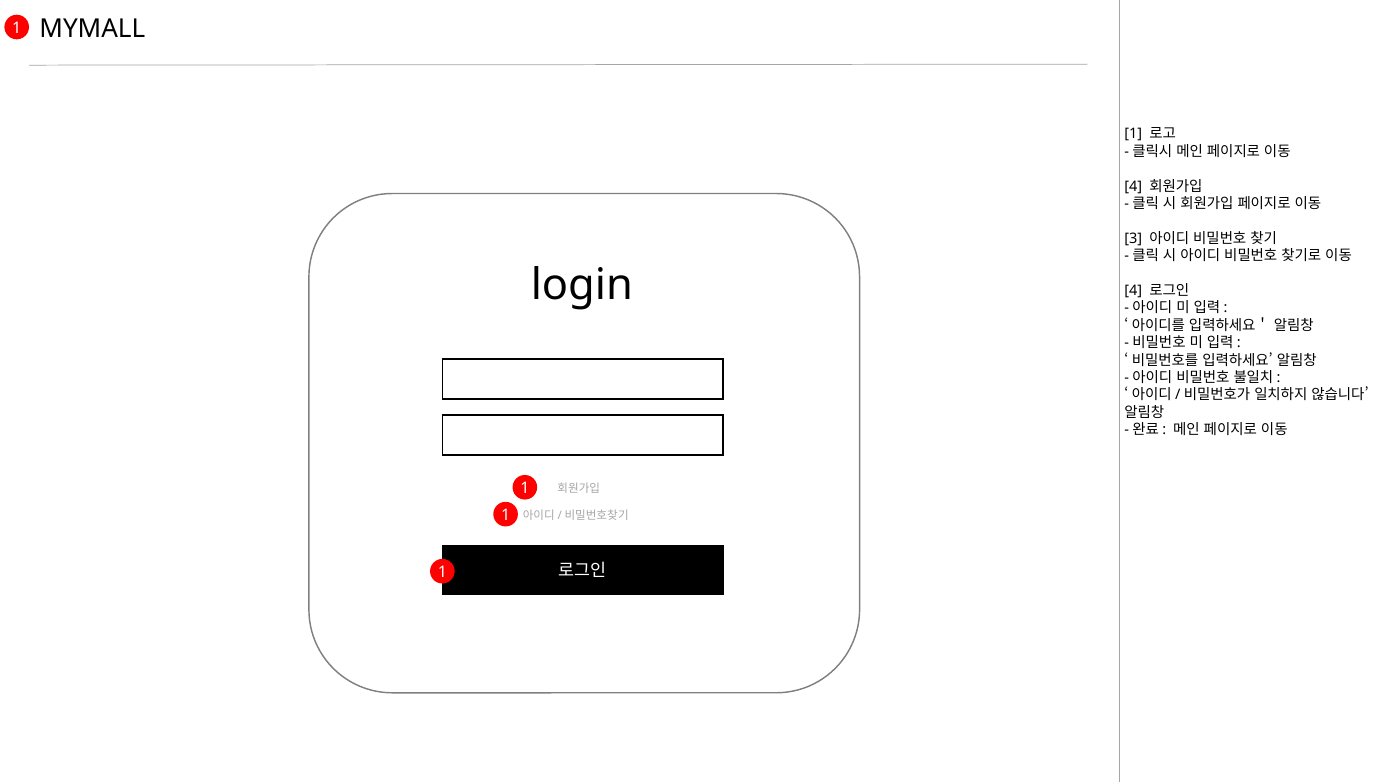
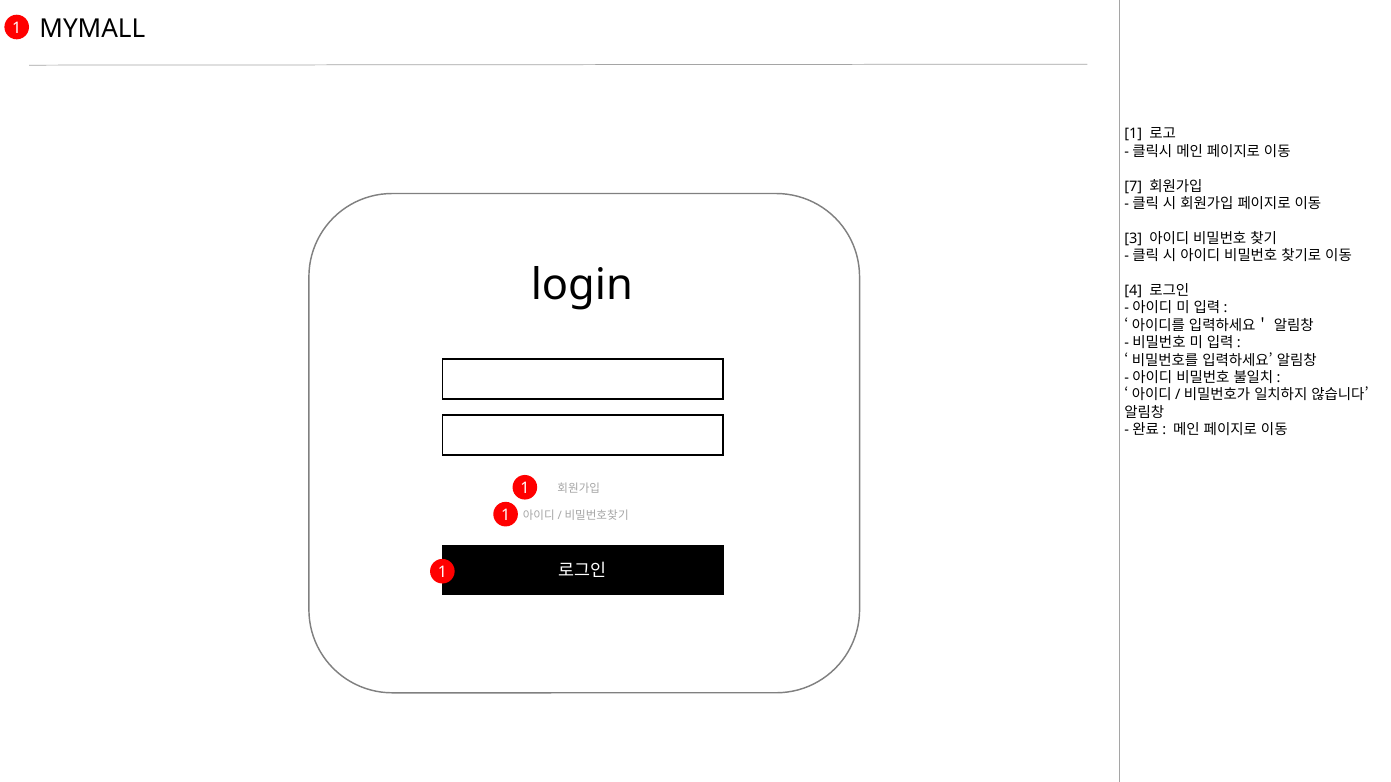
4: 4 -> 7 (1133, 186)
